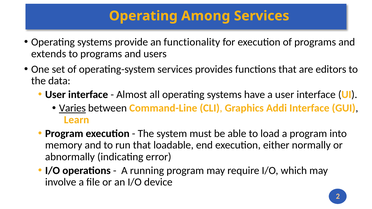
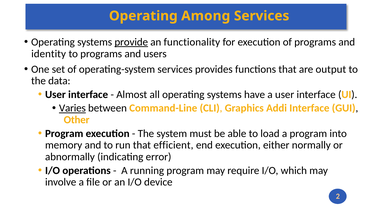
provide underline: none -> present (131, 42)
extends: extends -> identity (49, 54)
editors: editors -> output (331, 69)
Learn: Learn -> Other (77, 120)
loadable: loadable -> efficient (173, 145)
